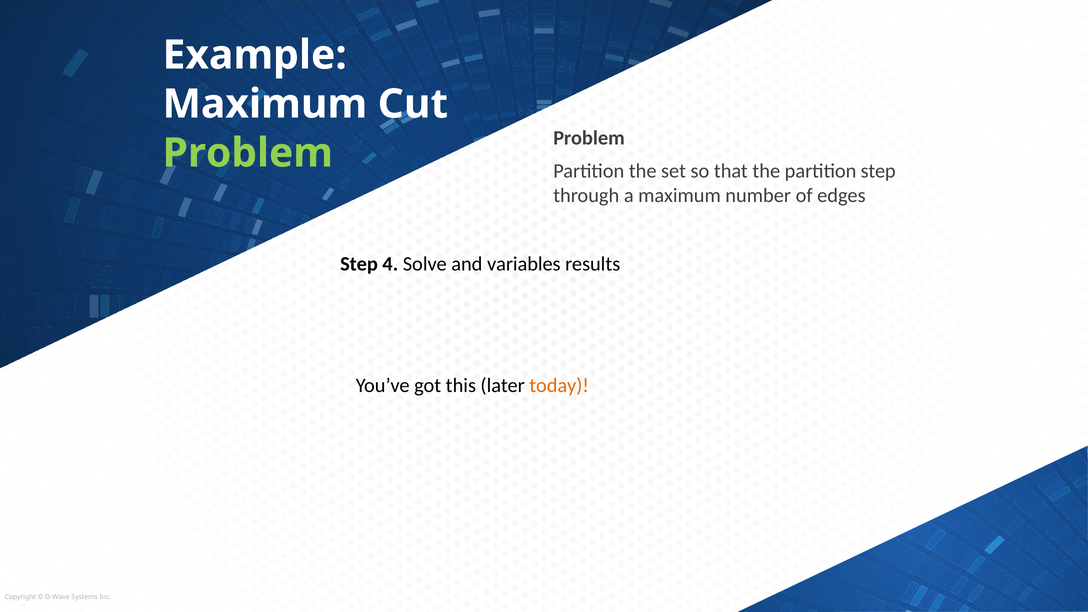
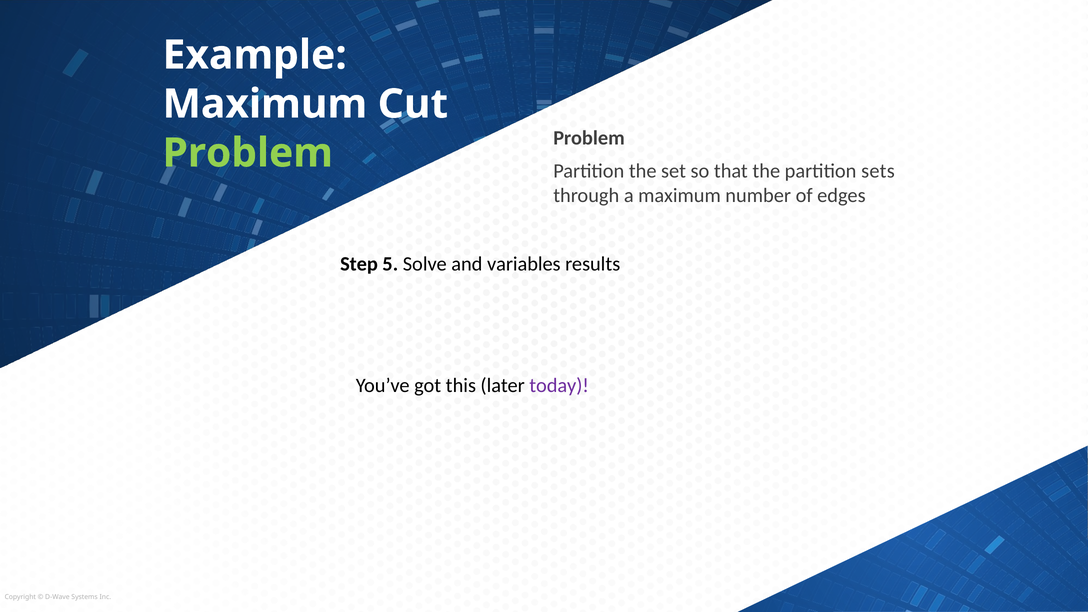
partition step: step -> sets (878, 171)
4: 4 -> 5 (390, 264)
today colour: orange -> purple (559, 385)
